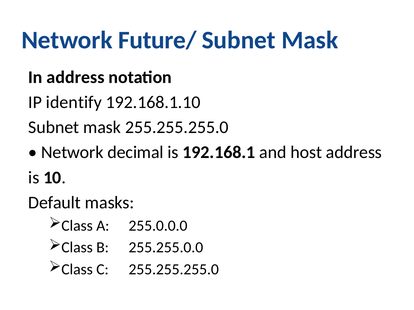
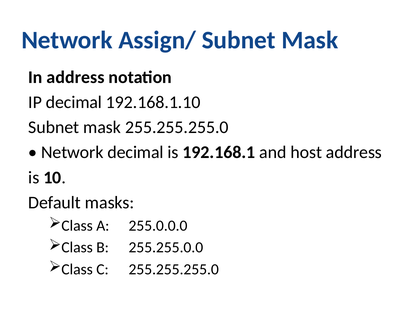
Future/: Future/ -> Assign/ (157, 40)
IP identify: identify -> decimal (74, 103)
